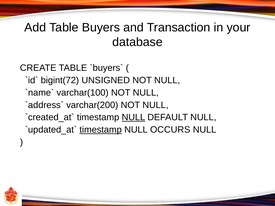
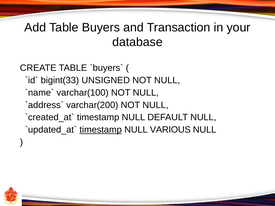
bigint(72: bigint(72 -> bigint(33 (60, 80)
NULL underline: present -> none (133, 118)
OCCURS: OCCURS -> VARIOUS (170, 130)
